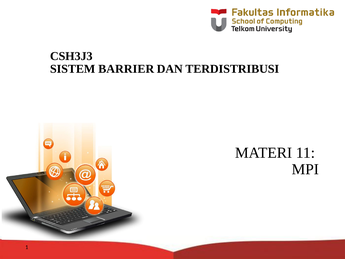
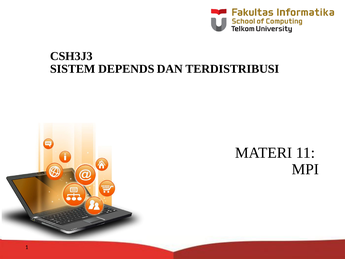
BARRIER: BARRIER -> DEPENDS (126, 69)
